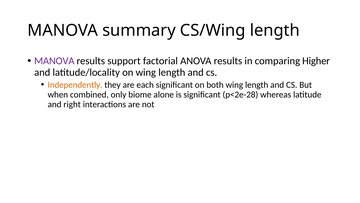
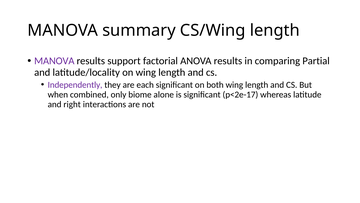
Higher: Higher -> Partial (316, 61)
Independently colour: orange -> purple (75, 85)
p<2e-28: p<2e-28 -> p<2e-17 (240, 94)
